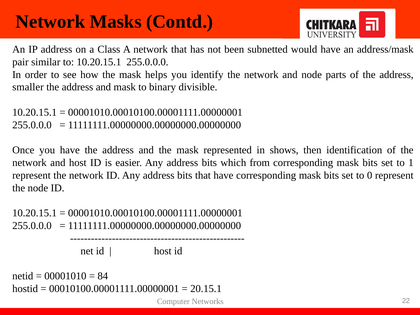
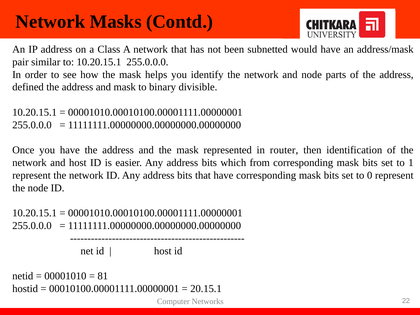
smaller: smaller -> defined (28, 87)
shows: shows -> router (284, 150)
84: 84 -> 81 (103, 276)
